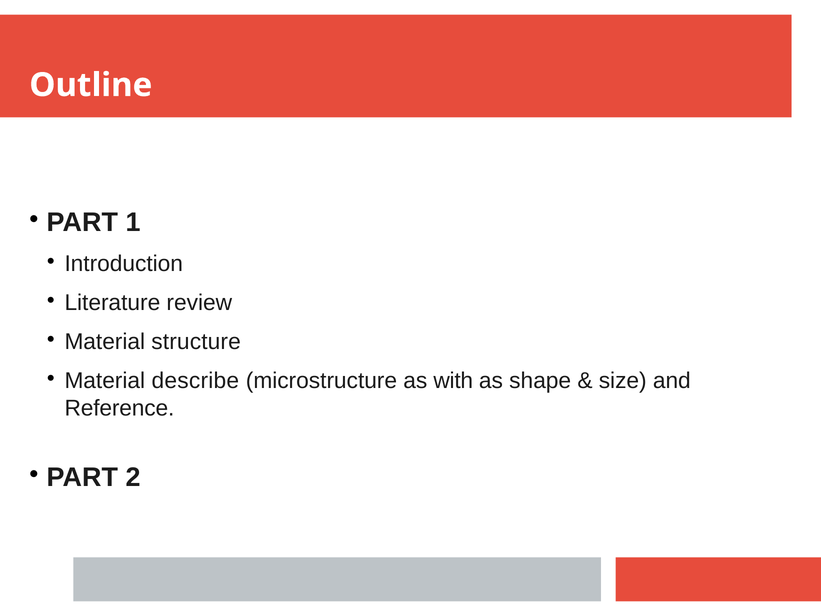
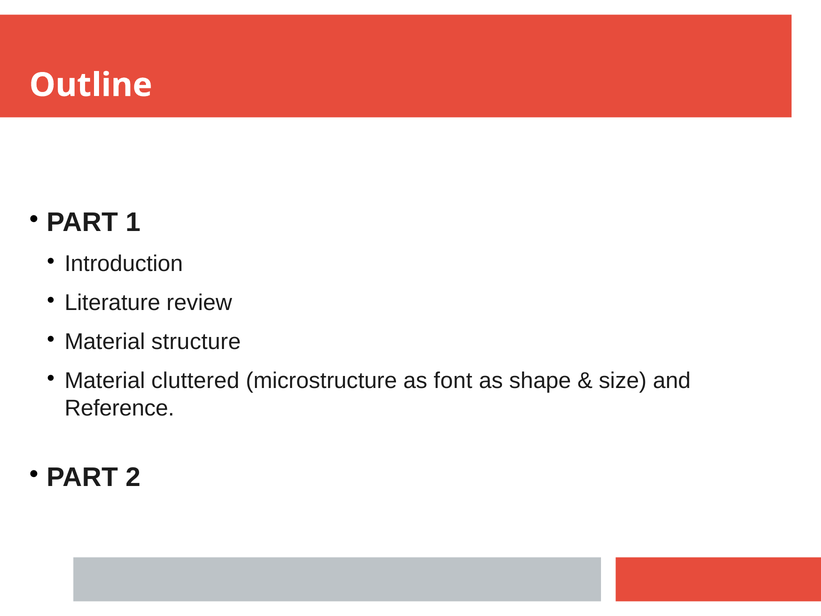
describe: describe -> cluttered (195, 381)
with: with -> font (453, 381)
